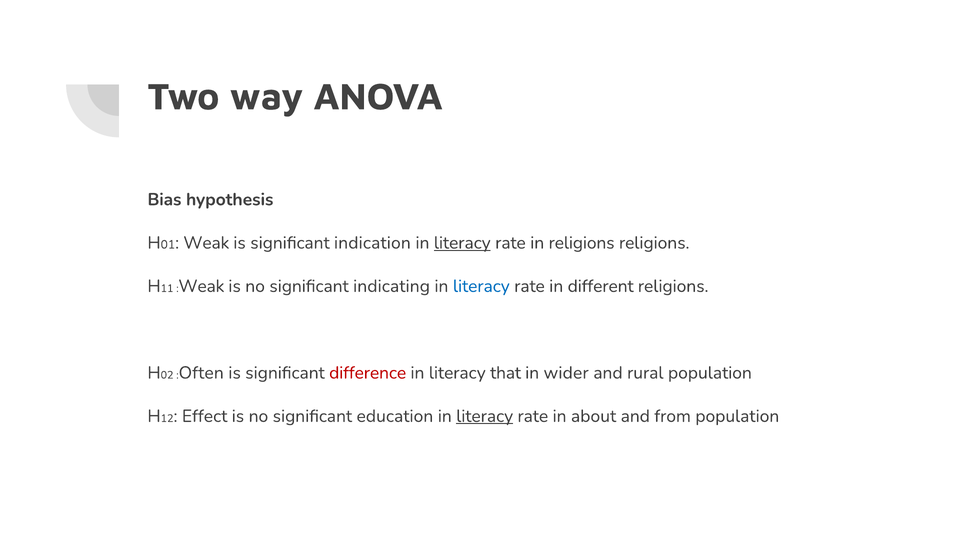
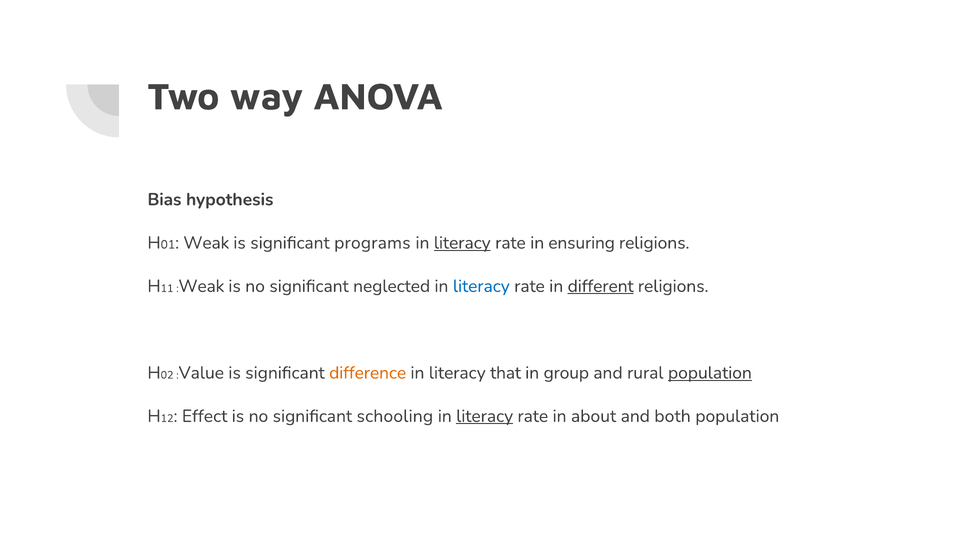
indication: indication -> programs (372, 243)
in religions: religions -> ensuring (582, 243)
indicating: indicating -> neglected (392, 286)
different underline: none -> present (601, 286)
Often: Often -> Value (201, 372)
difference colour: red -> orange (368, 372)
wider: wider -> group (566, 372)
population underline: none -> present (710, 372)
education: education -> schooling (395, 416)
from: from -> both (673, 416)
